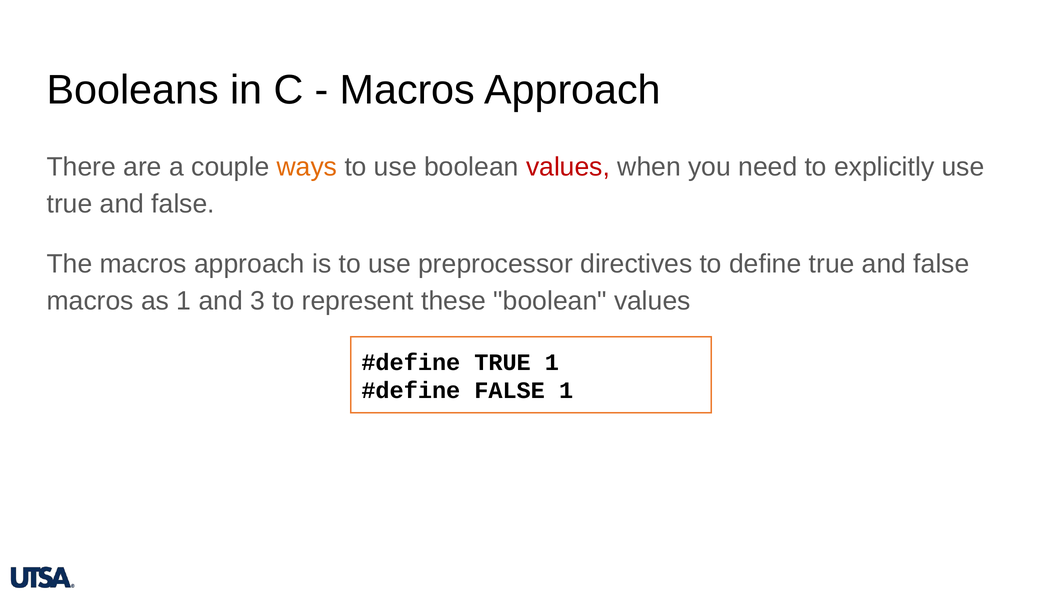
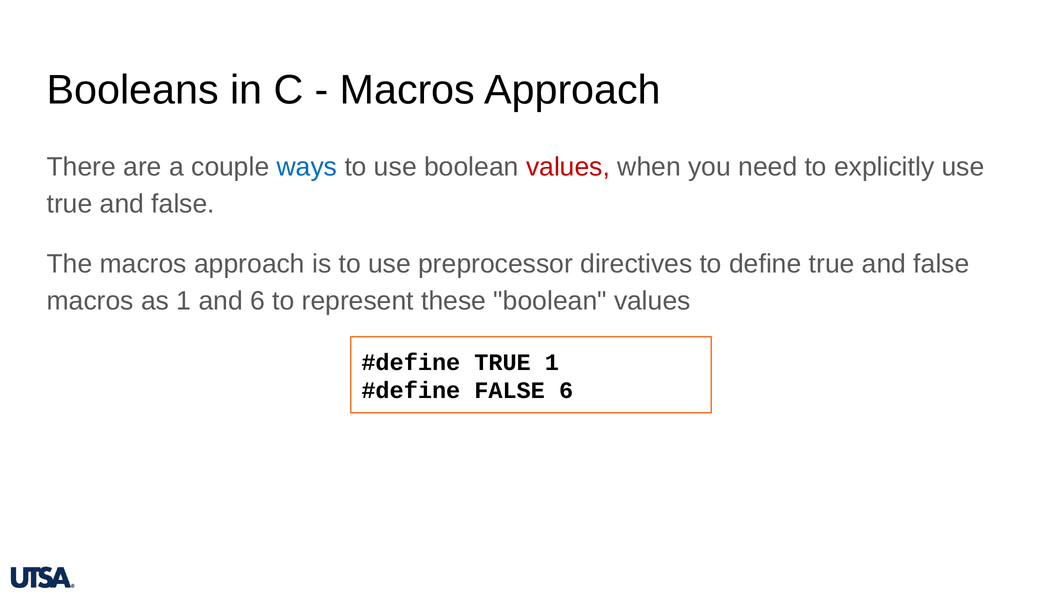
ways colour: orange -> blue (307, 167)
and 3: 3 -> 6 (258, 300)
FALSE 1: 1 -> 6 (566, 390)
